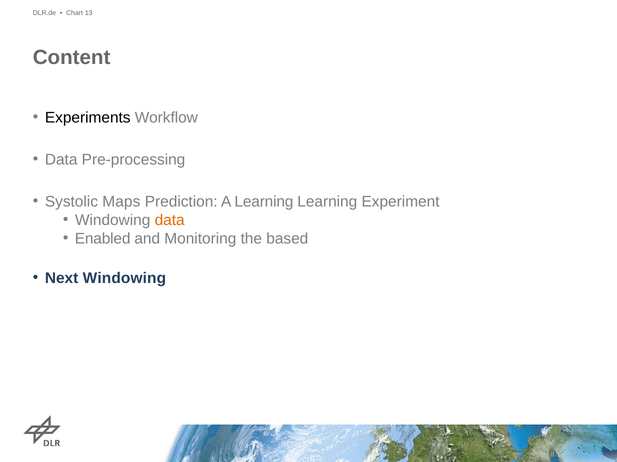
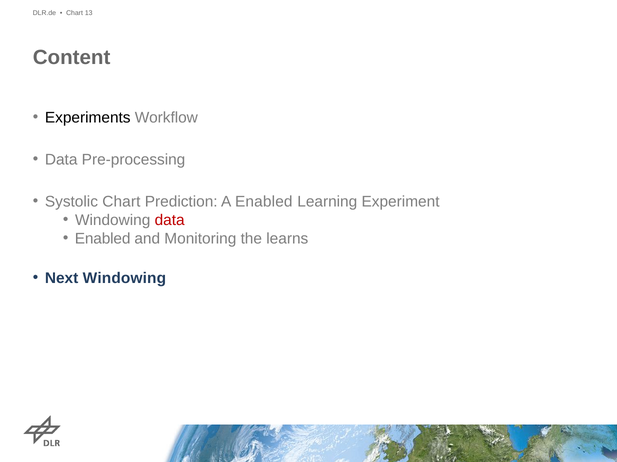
Systolic Maps: Maps -> Chart (121, 202)
A Learning: Learning -> Enabled (264, 202)
data colour: orange -> red (170, 221)
based: based -> learns (287, 239)
